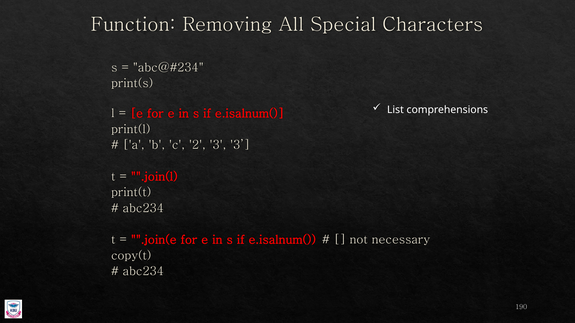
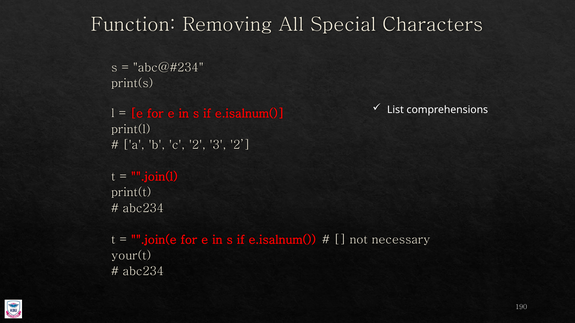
3 3: 3 -> 2 (240, 145)
copy(t: copy(t -> your(t (131, 256)
